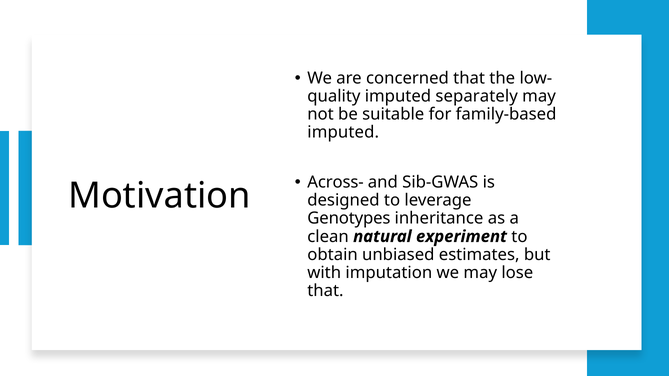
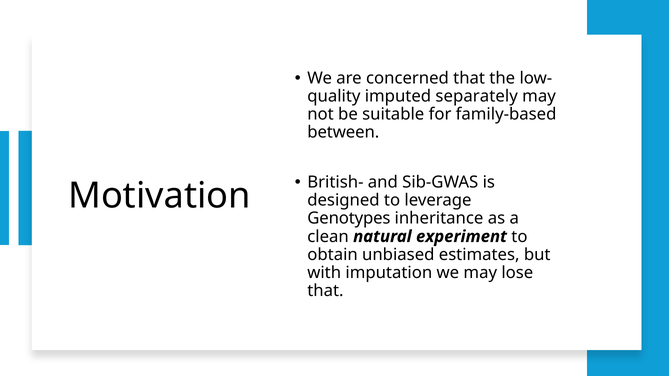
imputed: imputed -> between (343, 132)
Across-: Across- -> British- (335, 183)
